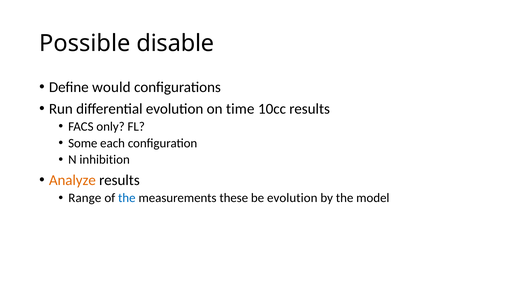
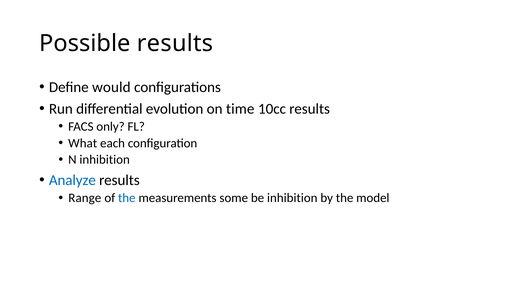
Possible disable: disable -> results (175, 43)
Some: Some -> What (83, 143)
Analyze colour: orange -> blue (72, 180)
these: these -> some (234, 198)
be evolution: evolution -> inhibition (292, 198)
